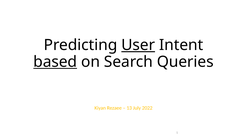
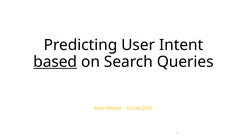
User underline: present -> none (138, 45)
